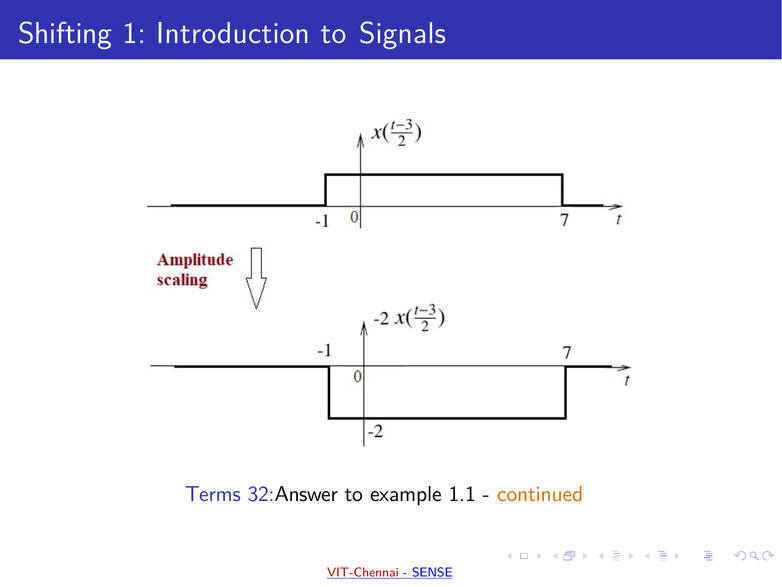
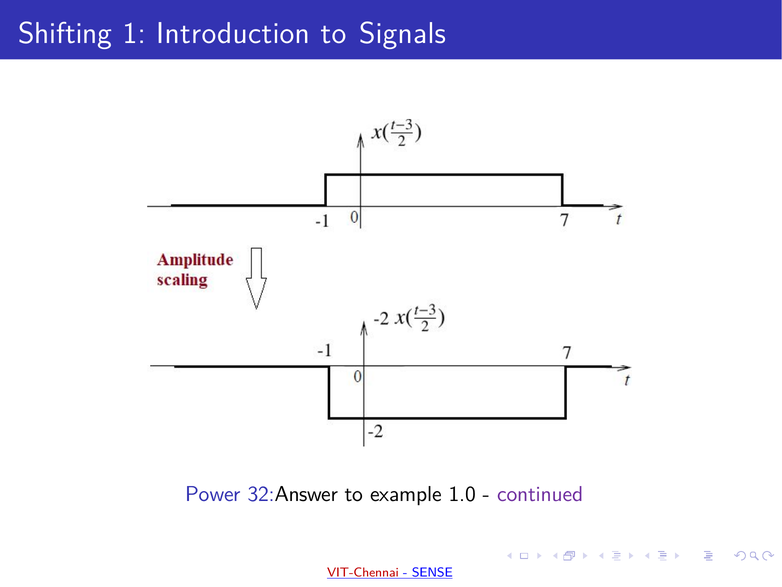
Terms: Terms -> Power (213, 494)
1.1: 1.1 -> 1.0 (462, 494)
continued colour: orange -> purple (540, 494)
